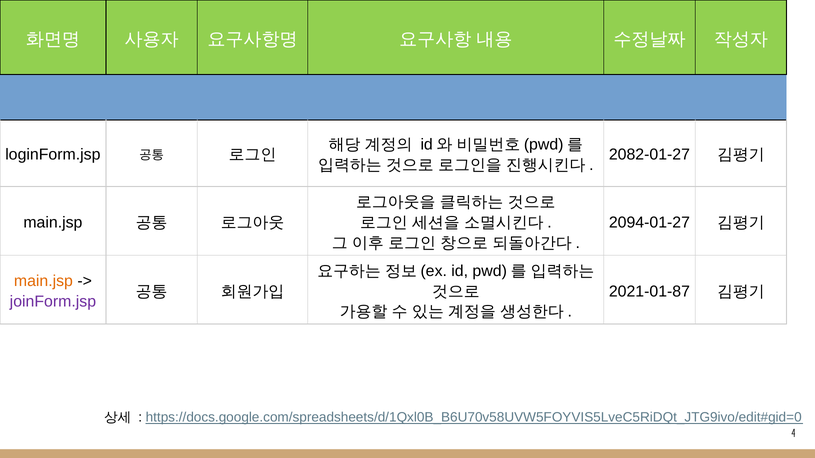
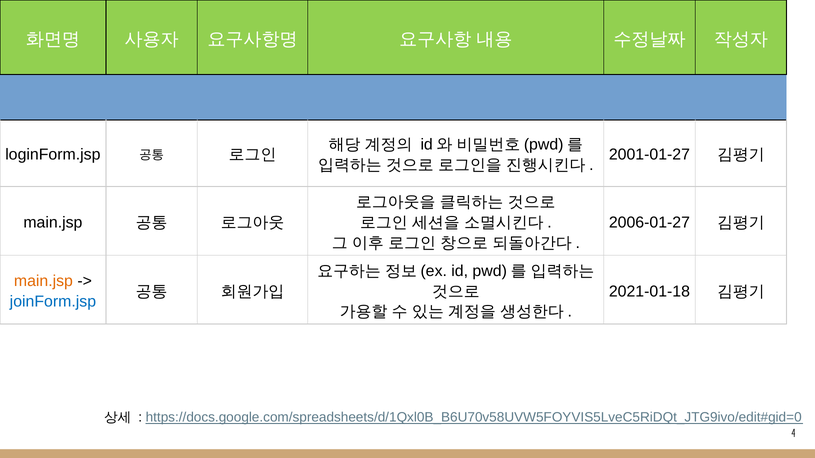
2082-01-27: 2082-01-27 -> 2001-01-27 (649, 155)
2094-01-27: 2094-01-27 -> 2006-01-27 (649, 223)
2021-01-87: 2021-01-87 -> 2021-01-18 (649, 292)
joinForm.jsp colour: purple -> blue (53, 302)
